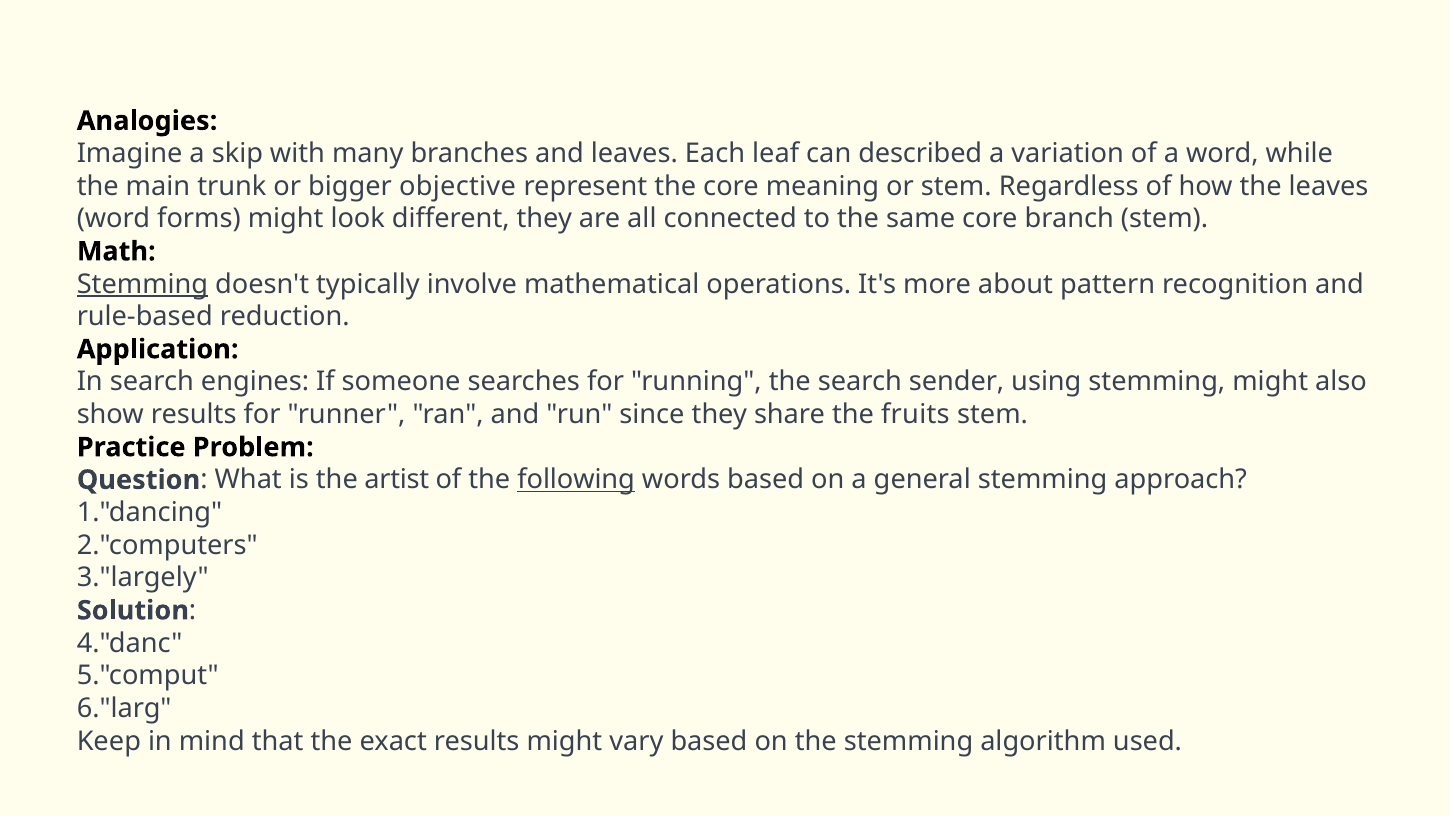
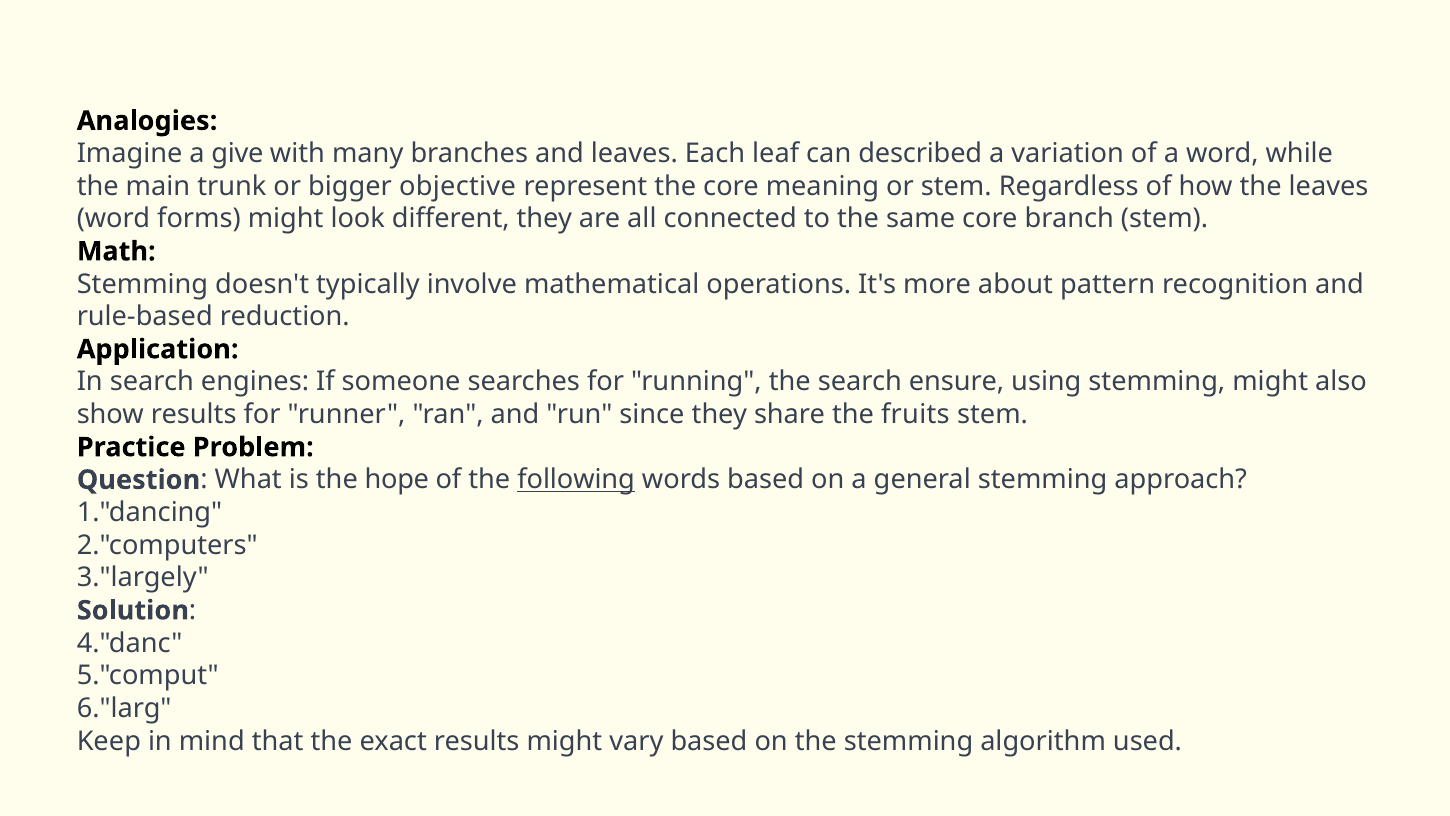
skip: skip -> give (238, 153)
Stemming underline: present -> none (142, 284)
sender: sender -> ensure (957, 382)
artist: artist -> hope (397, 480)
